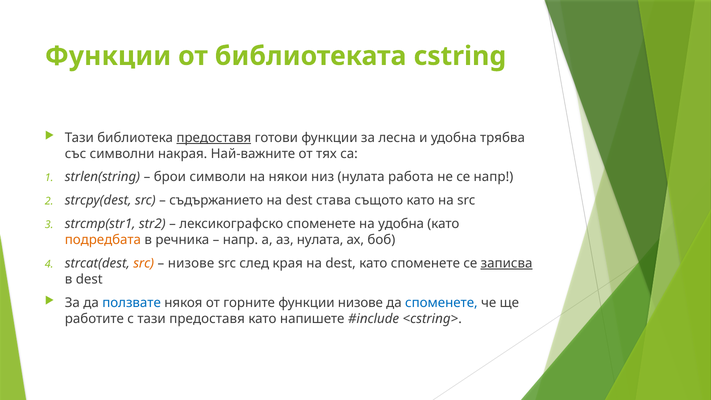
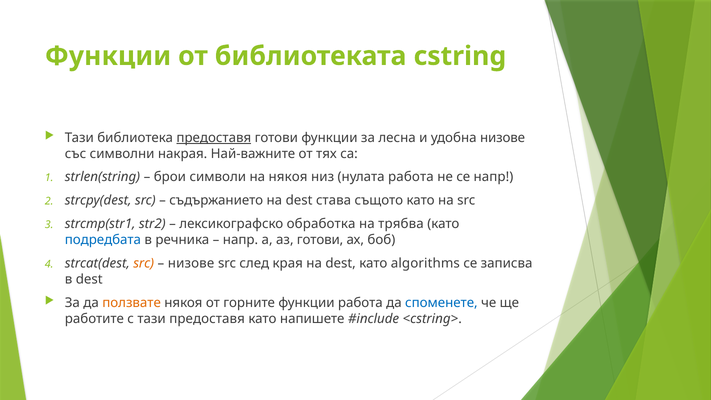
удобна трябва: трябва -> низове (503, 138)
на някои: някои -> някоя (288, 177)
лексикографско споменете: споменете -> обработка (321, 224)
на удобна: удобна -> трябва (401, 224)
подредбата colour: orange -> blue (103, 240)
аз нулата: нулата -> готови (320, 240)
като споменете: споменете -> algorithms (425, 263)
записва underline: present -> none (507, 263)
ползвате colour: blue -> orange (132, 303)
функции низове: низове -> работа (360, 303)
